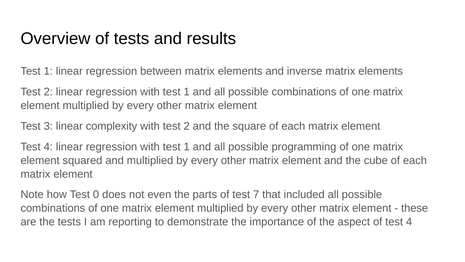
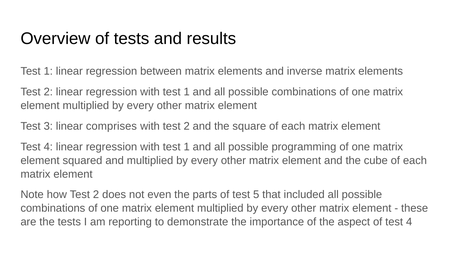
complexity: complexity -> comprises (111, 126)
how Test 0: 0 -> 2 (96, 194)
7: 7 -> 5 (256, 194)
